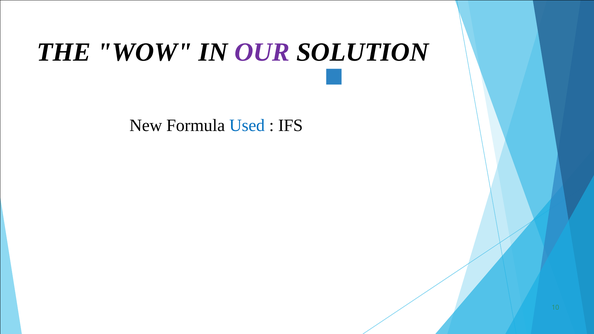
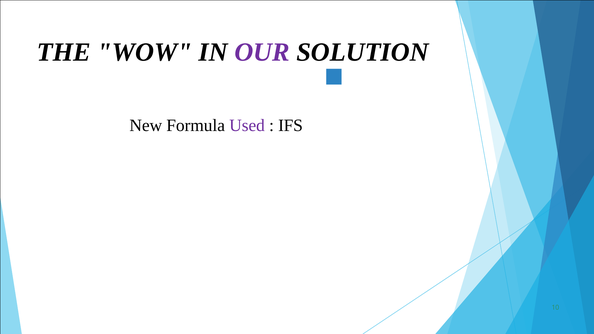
Used colour: blue -> purple (247, 126)
